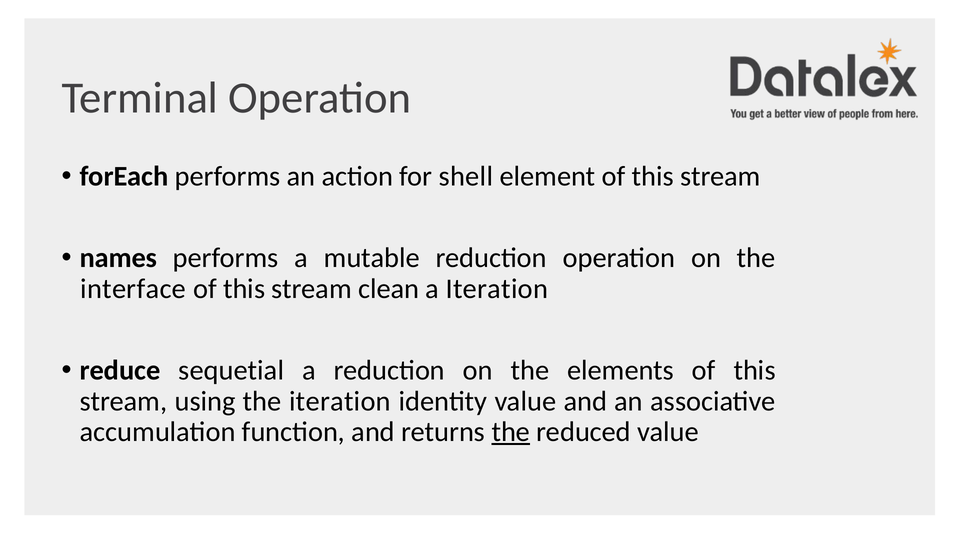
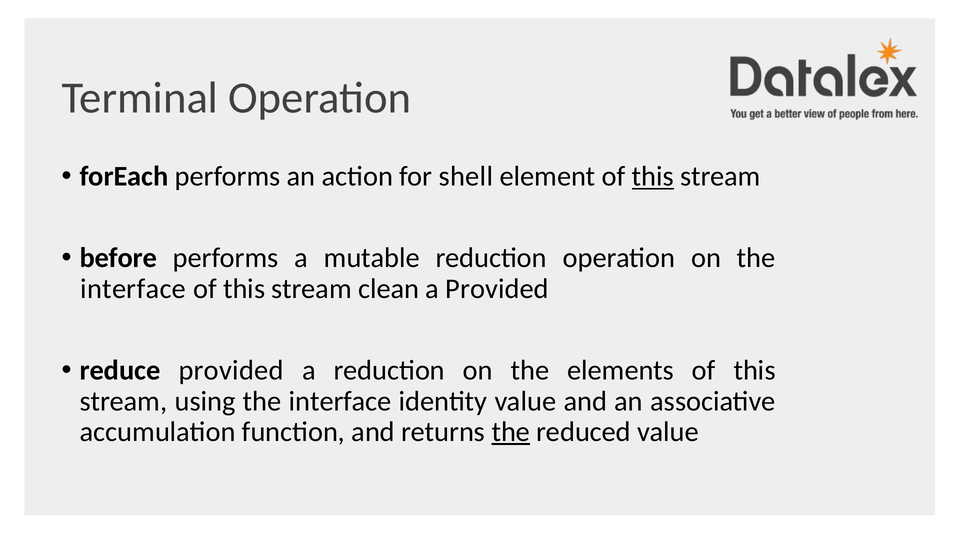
this underline: none -> present (653, 177)
names: names -> before (118, 258)
a Iteration: Iteration -> Provided (497, 289)
reduce sequetial: sequetial -> provided (231, 371)
using the iteration: iteration -> interface (340, 401)
